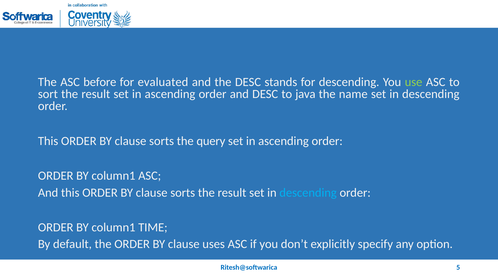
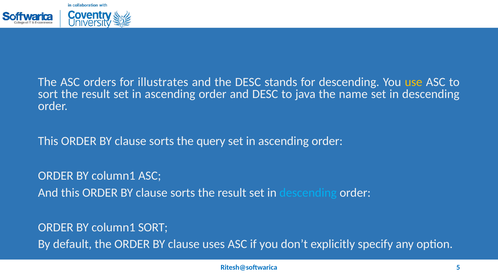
before: before -> orders (100, 82)
evaluated: evaluated -> illustrates (163, 82)
use colour: light green -> yellow (414, 82)
column1 TIME: TIME -> SORT (153, 228)
